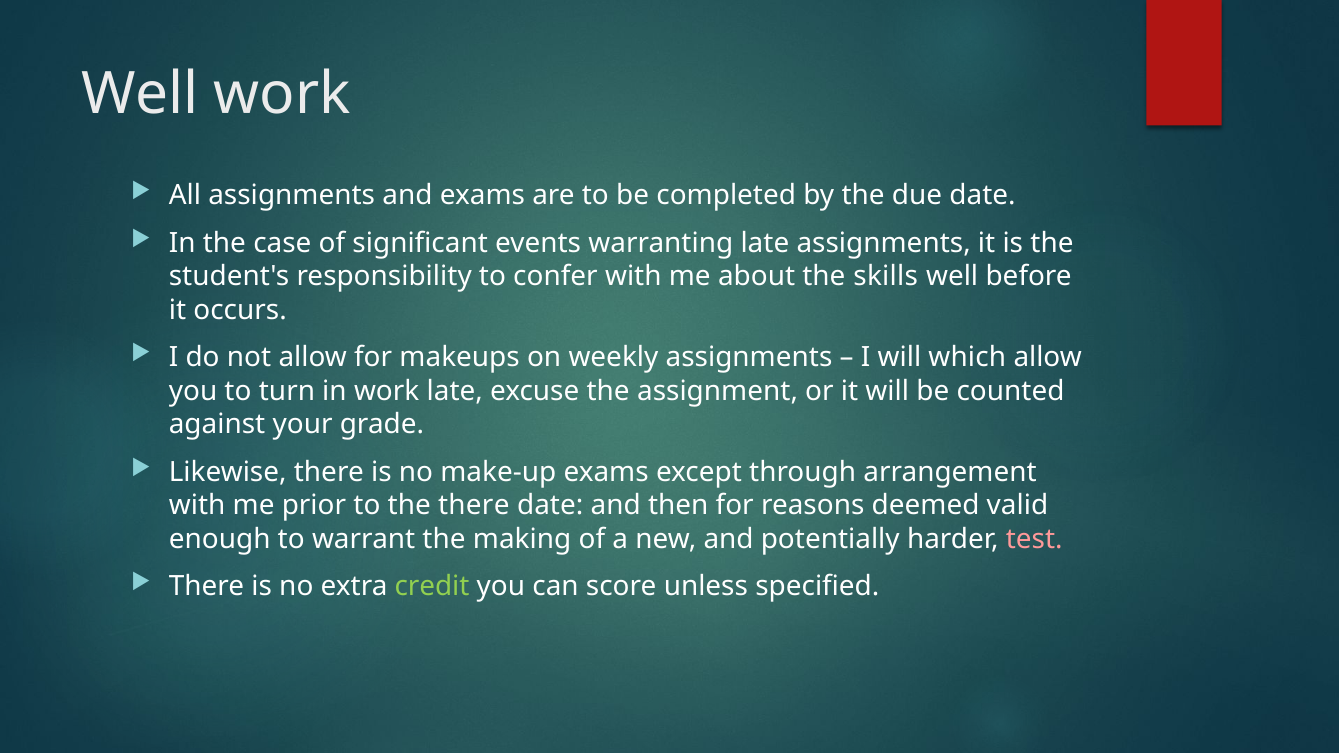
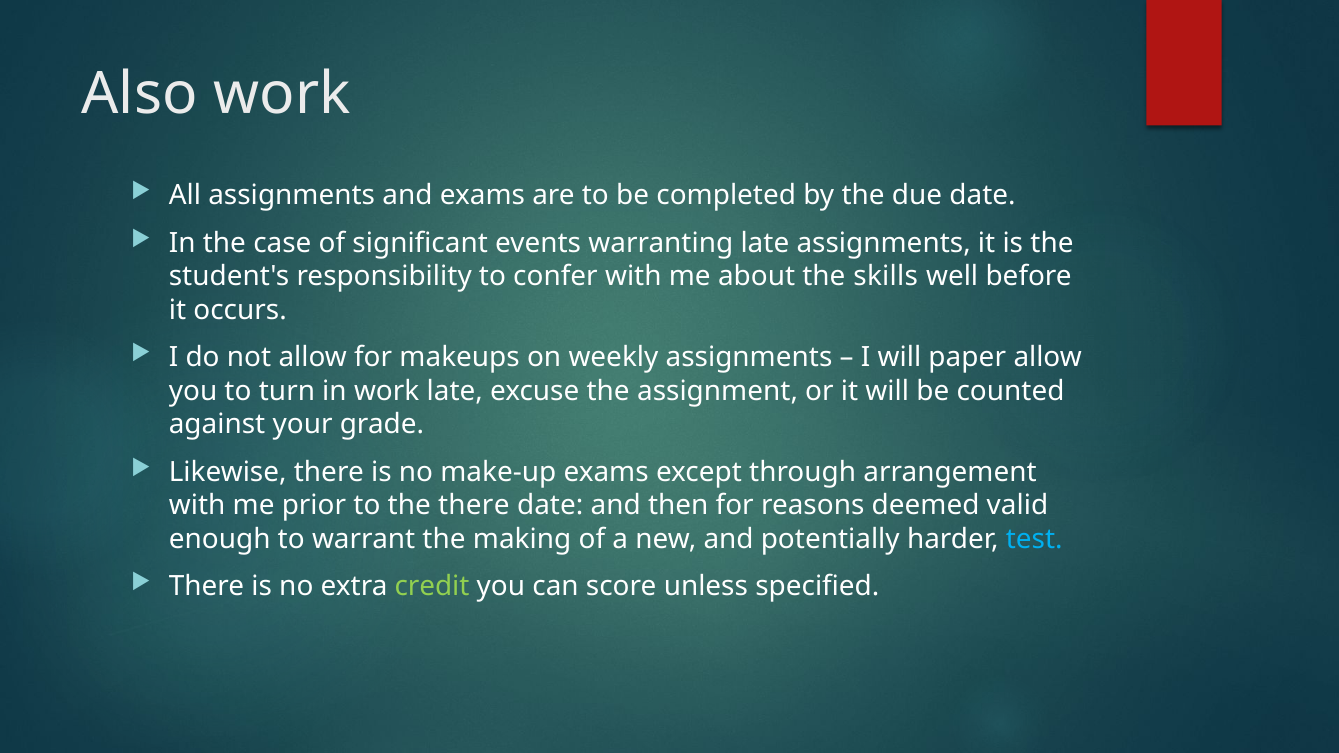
Well: Well -> Also (140, 94)
which: which -> paper (967, 358)
test colour: pink -> light blue (1034, 539)
